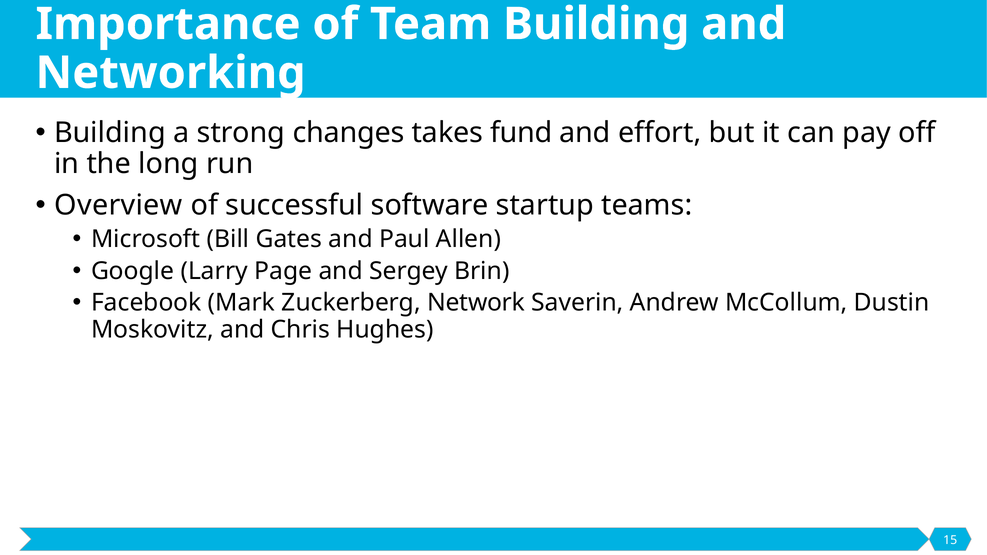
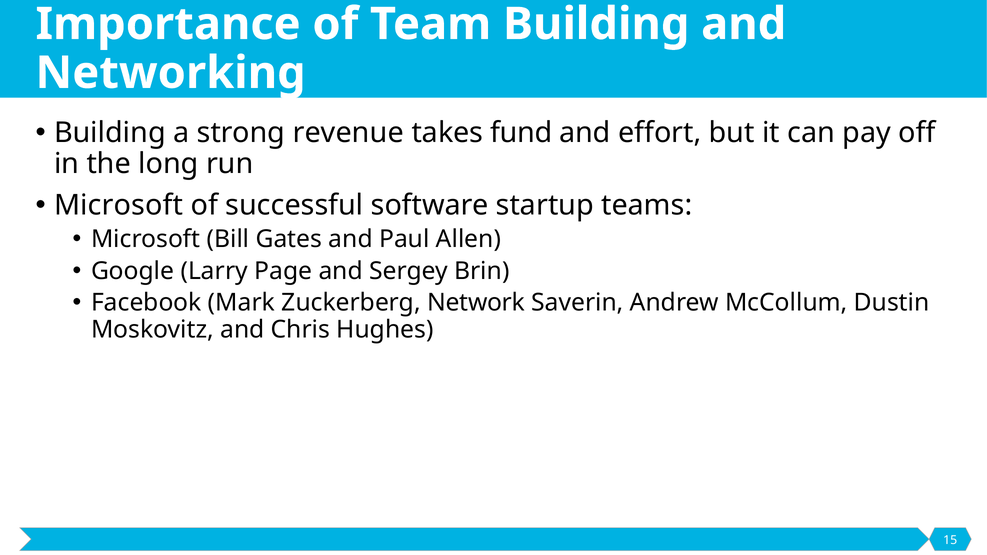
changes: changes -> revenue (348, 133)
Overview: Overview -> Microsoft (119, 205)
